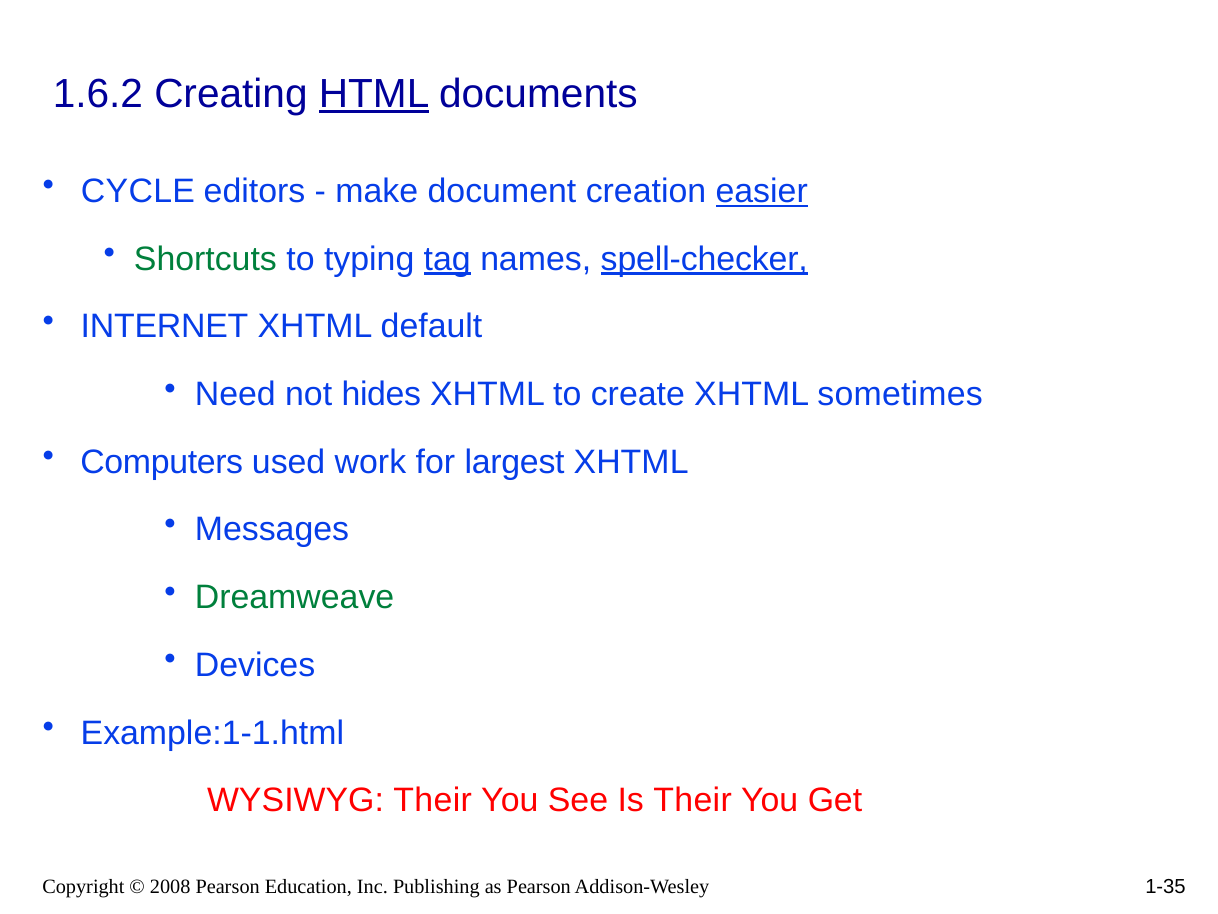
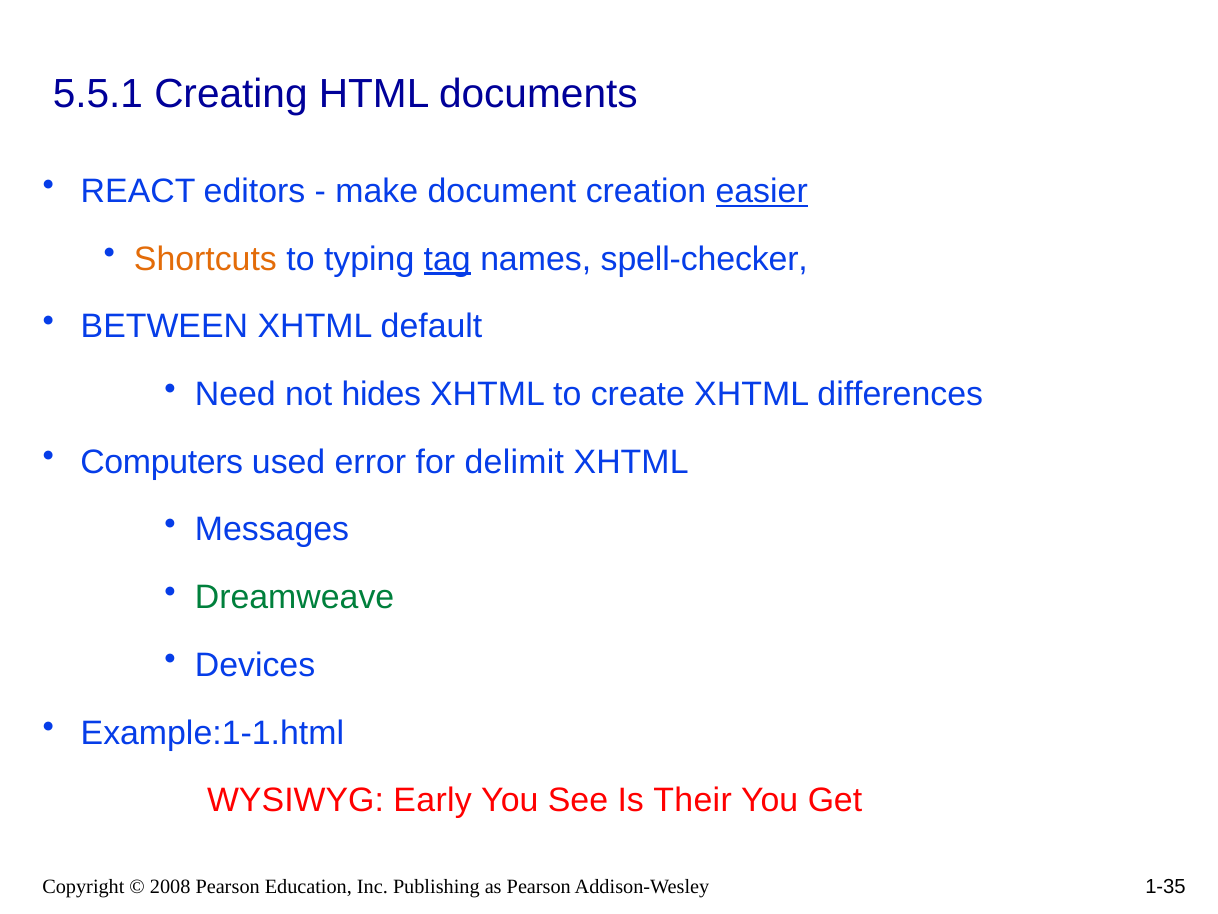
1.6.2: 1.6.2 -> 5.5.1 (98, 94)
HTML underline: present -> none (374, 94)
CYCLE: CYCLE -> REACT (138, 191)
Shortcuts colour: green -> orange (205, 259)
spell-checker underline: present -> none (704, 259)
INTERNET: INTERNET -> BETWEEN (164, 326)
sometimes: sometimes -> differences (900, 394)
work: work -> error (370, 462)
largest: largest -> delimit (514, 462)
WYSIWYG Their: Their -> Early (433, 800)
